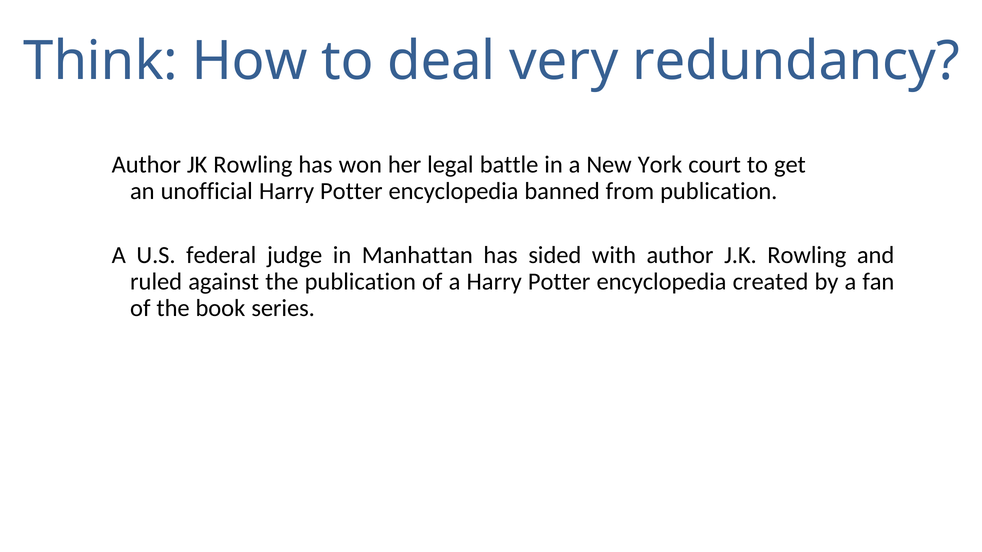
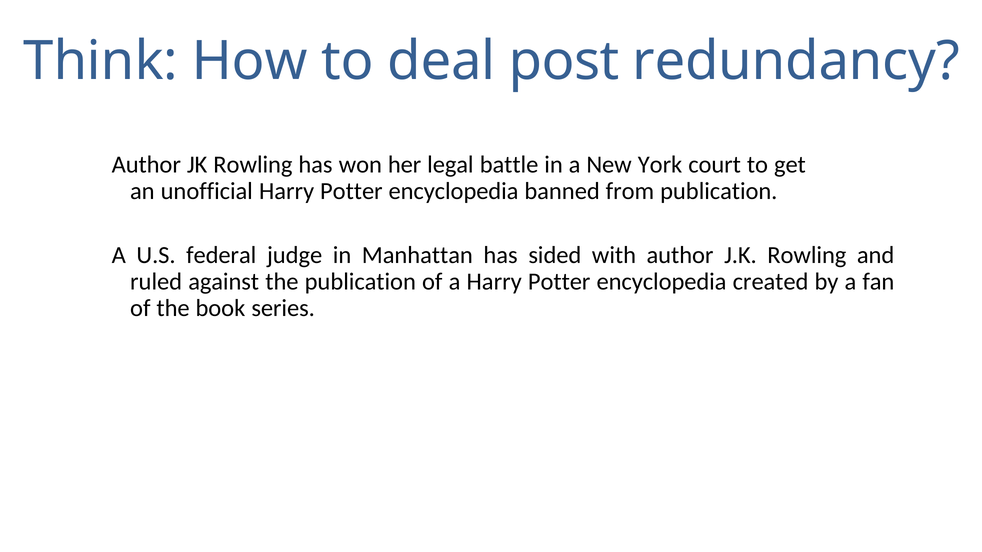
very: very -> post (564, 61)
